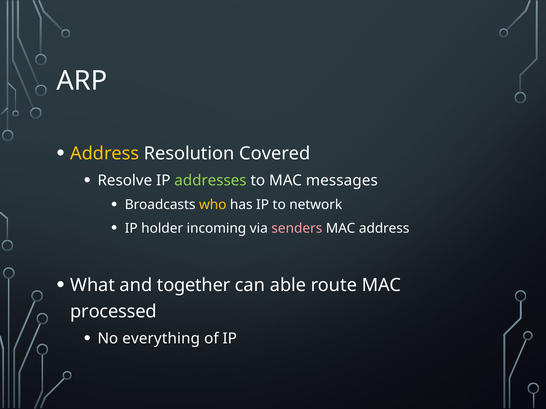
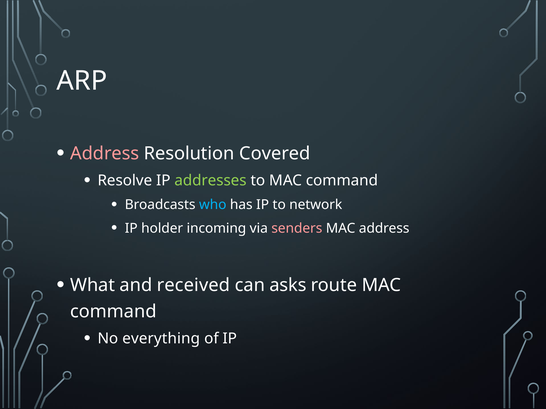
Address colour: yellow -> pink (105, 154)
to MAC messages: messages -> command (342, 181)
who colour: yellow -> light blue (213, 205)
together: together -> received (193, 286)
able: able -> asks (288, 286)
processed: processed -> command (113, 312)
